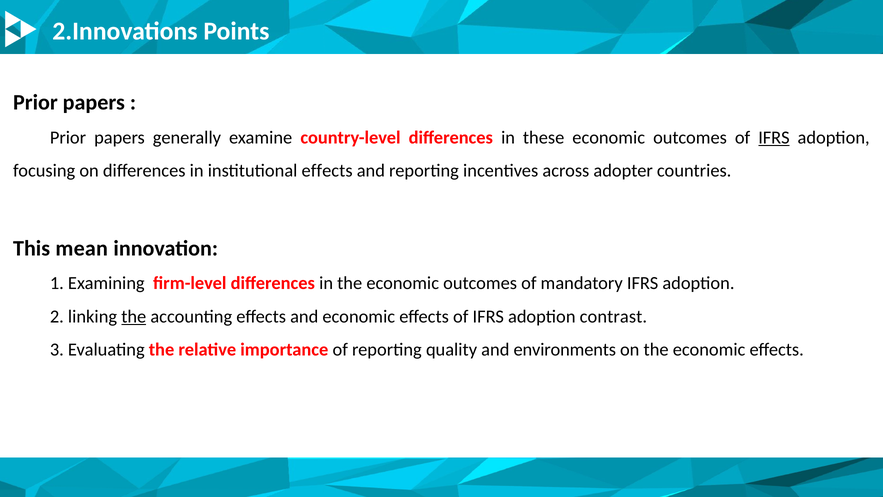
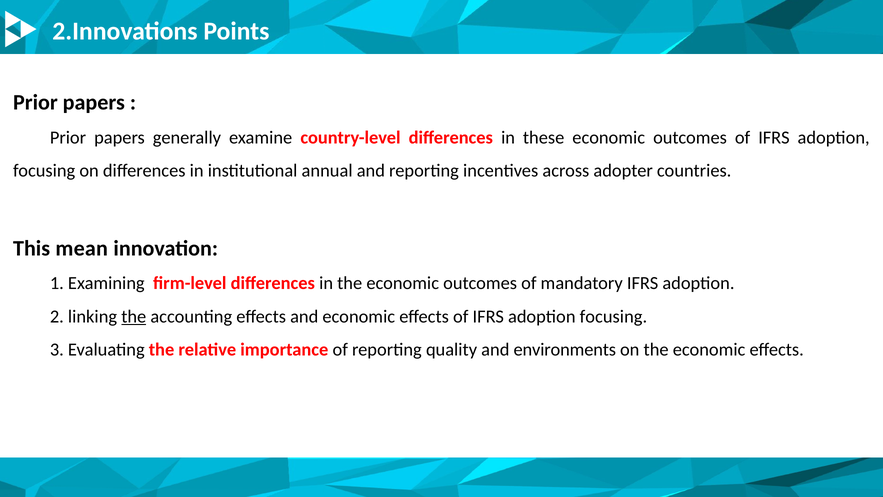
IFRS underline: present -> none (774, 137)
institutional effects: effects -> annual (327, 171)
contrast: contrast -> focusing (613, 316)
